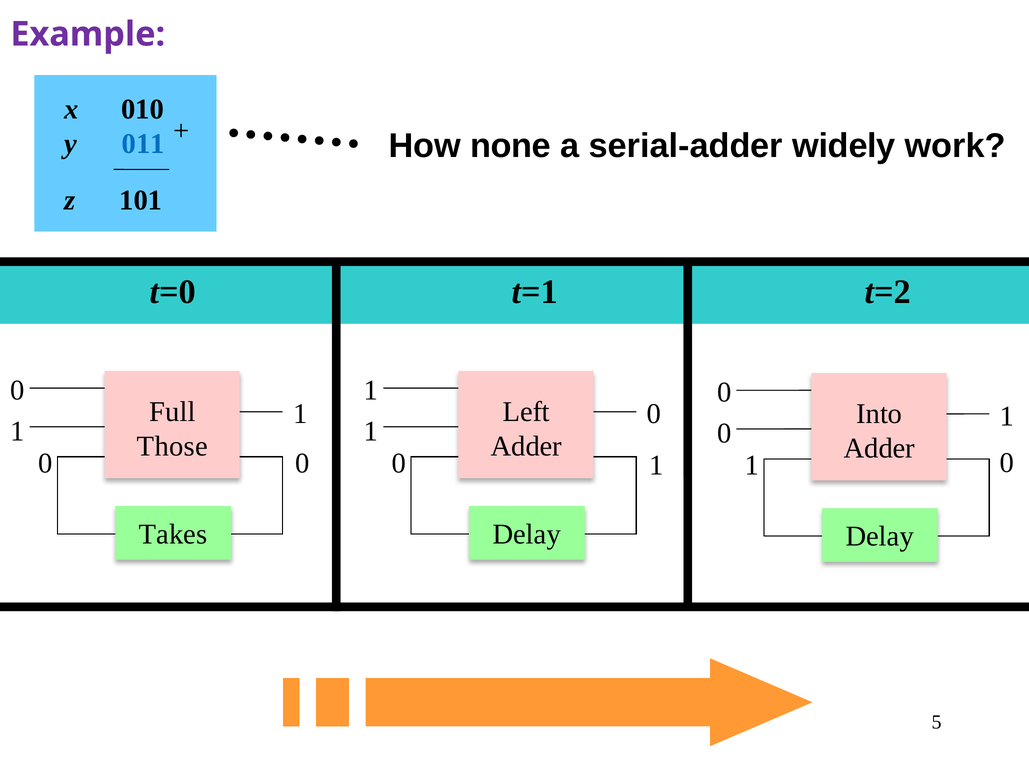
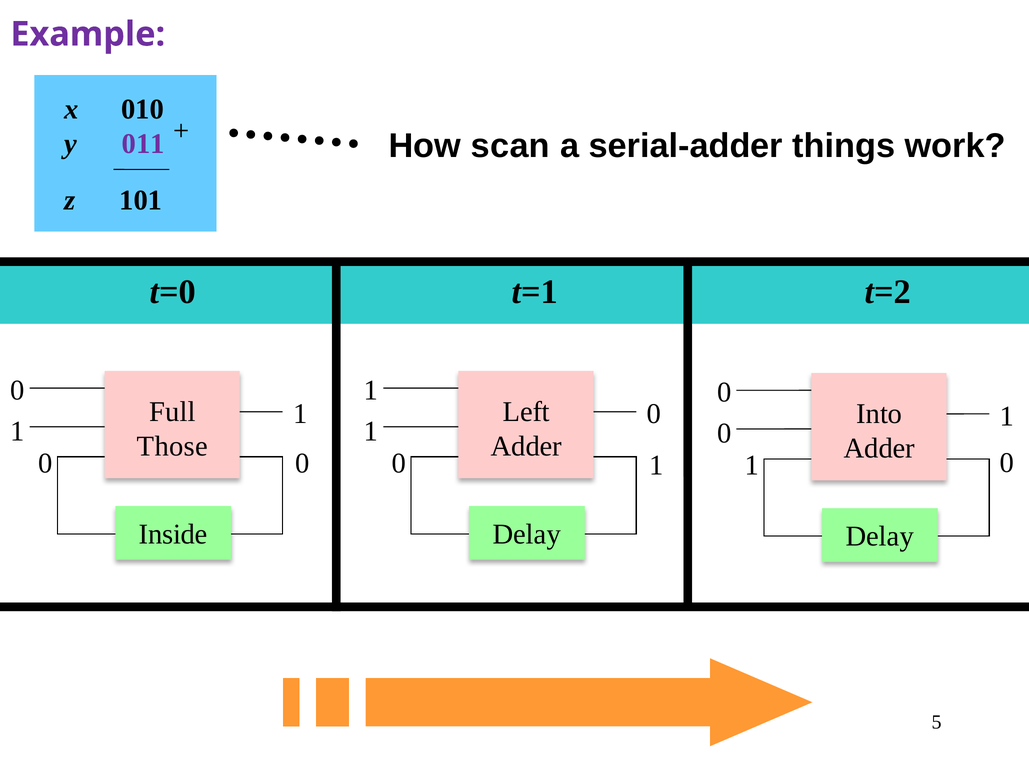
none: none -> scan (510, 146)
widely: widely -> things (844, 146)
011 colour: blue -> purple (143, 144)
Takes: Takes -> Inside (173, 534)
